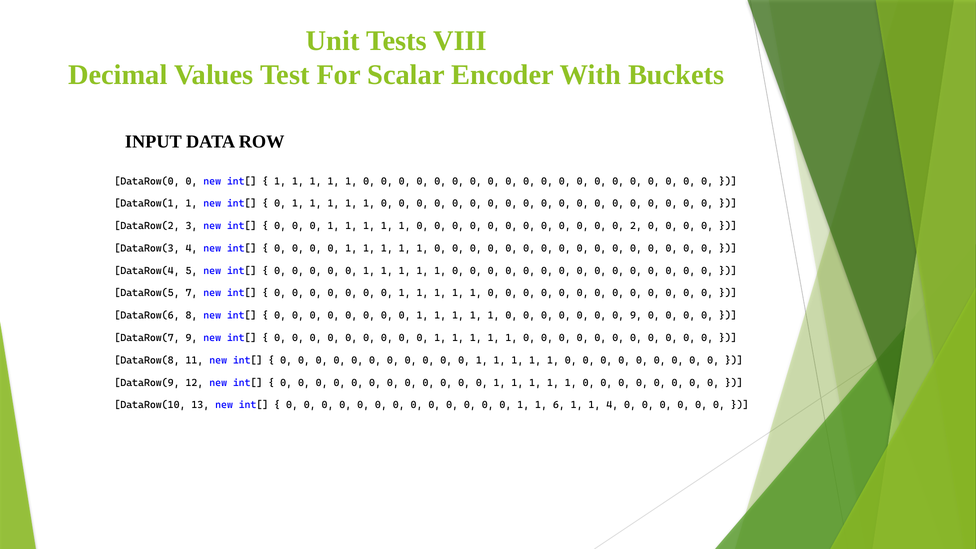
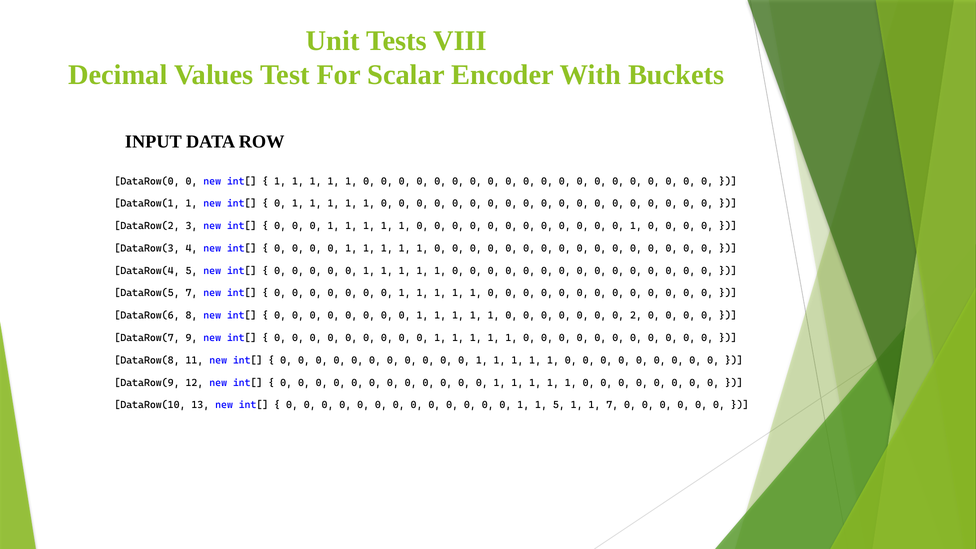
2: 2 -> 1 (636, 226)
0 9: 9 -> 2 (636, 316)
1 6: 6 -> 5 (559, 405)
1 4: 4 -> 7 (612, 405)
